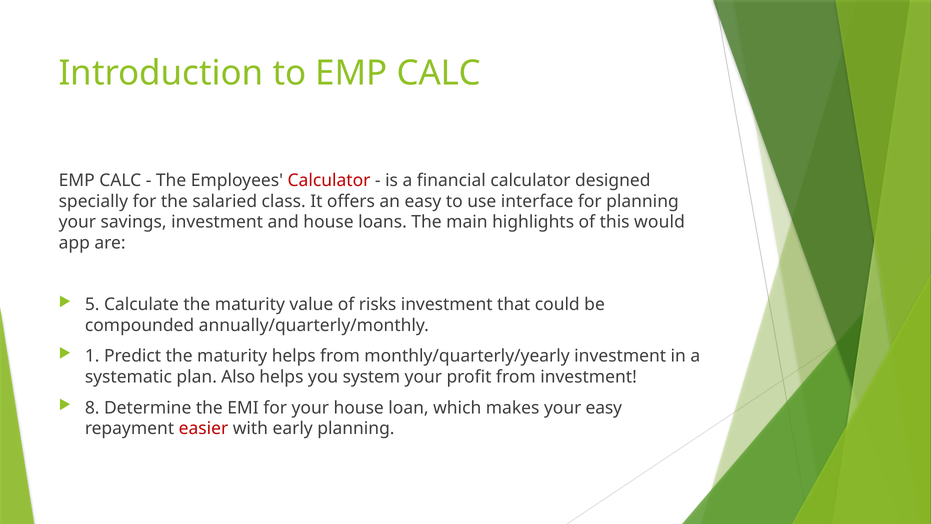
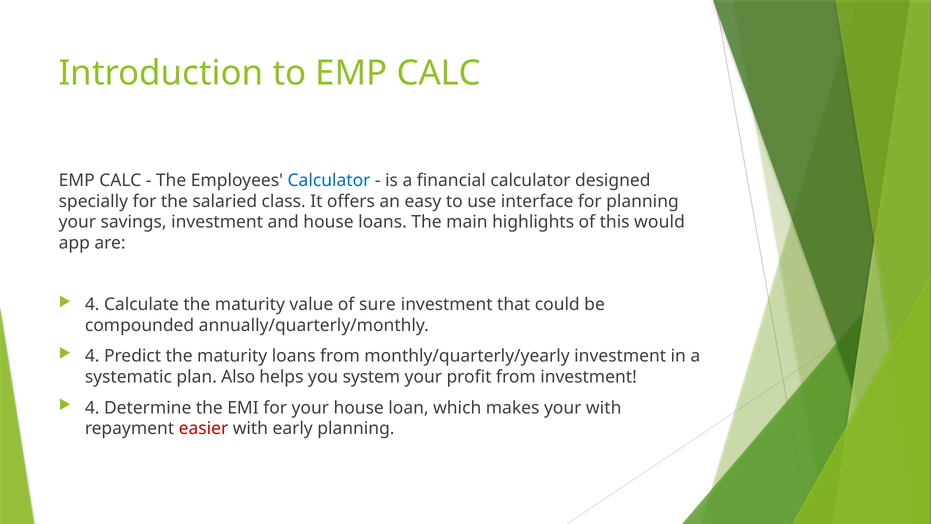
Calculator colour: red -> blue (329, 180)
5: 5 -> 4 (92, 304)
risks: risks -> sure (377, 304)
1: 1 -> 4 (92, 356)
maturity helps: helps -> loans (294, 356)
8: 8 -> 4 (92, 408)
your easy: easy -> with (604, 408)
